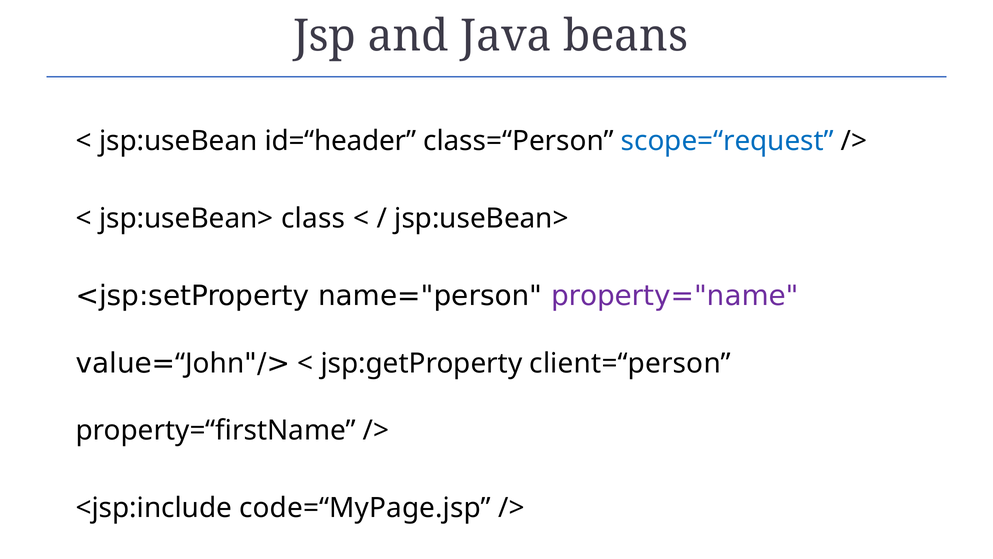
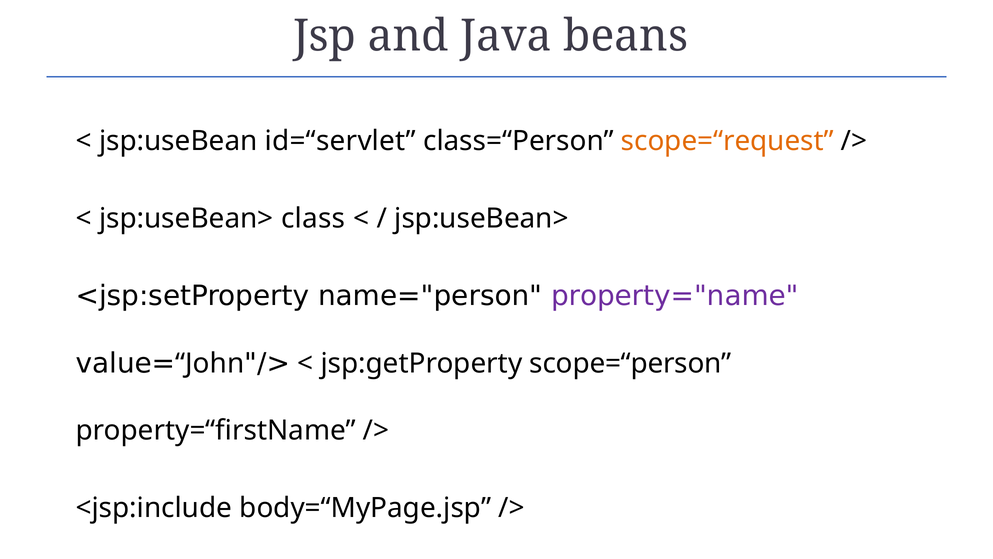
id=“header: id=“header -> id=“servlet (340, 141)
scope=“request colour: blue -> orange (727, 141)
client=“person: client=“person -> scope=“person (630, 363)
code=“MyPage.jsp: code=“MyPage.jsp -> body=“MyPage.jsp (365, 508)
